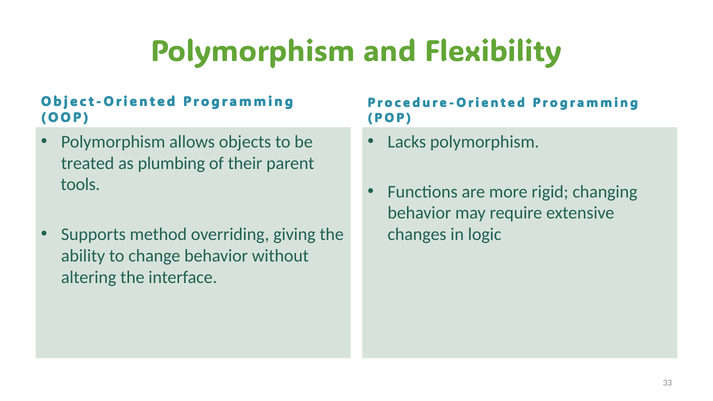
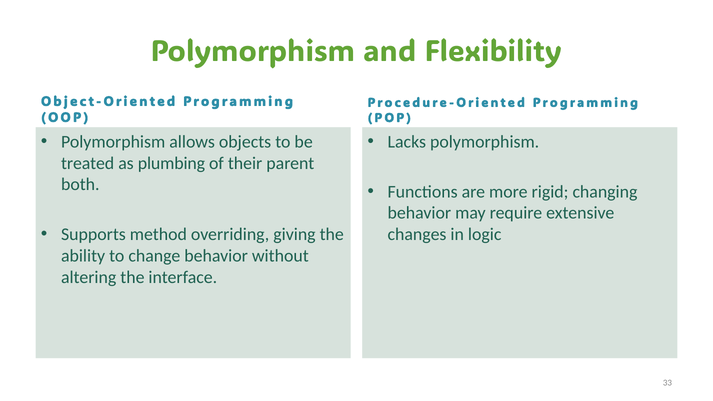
tools: tools -> both (80, 185)
